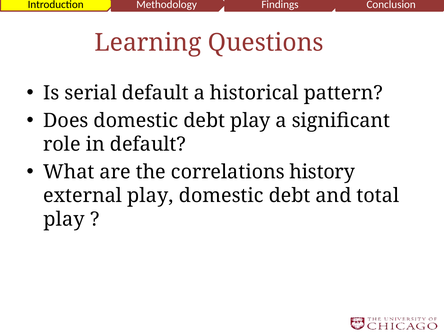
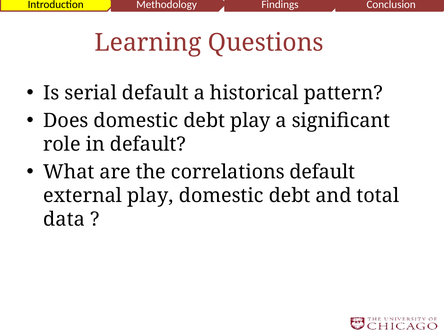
correlations history: history -> default (322, 172)
play: play -> data (64, 219)
